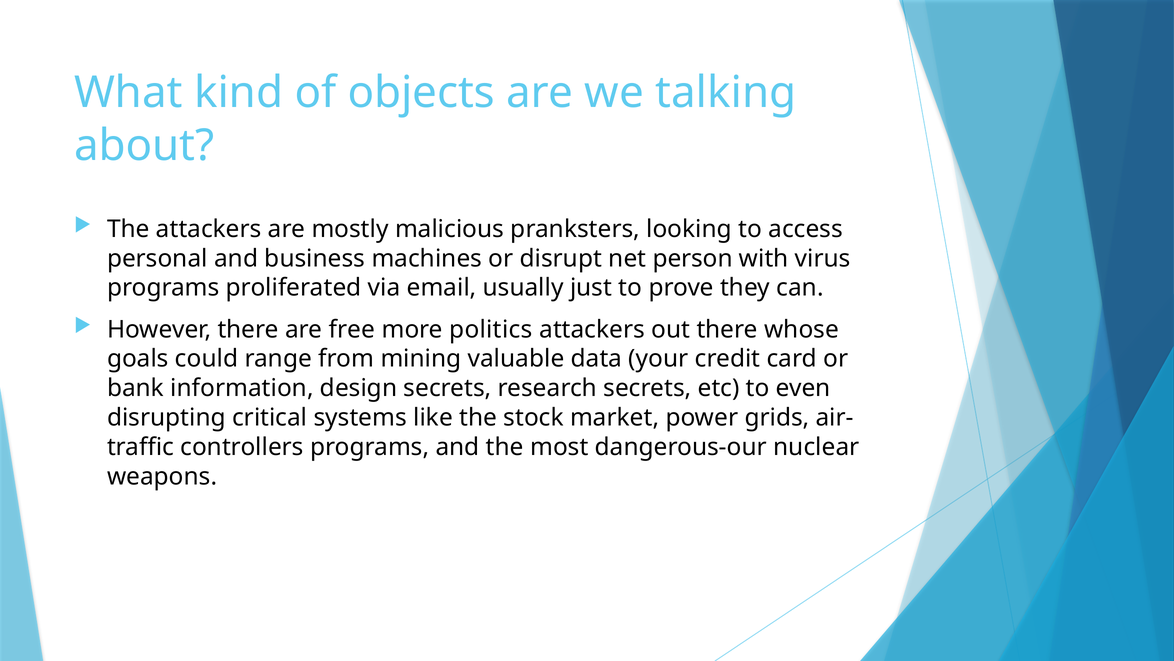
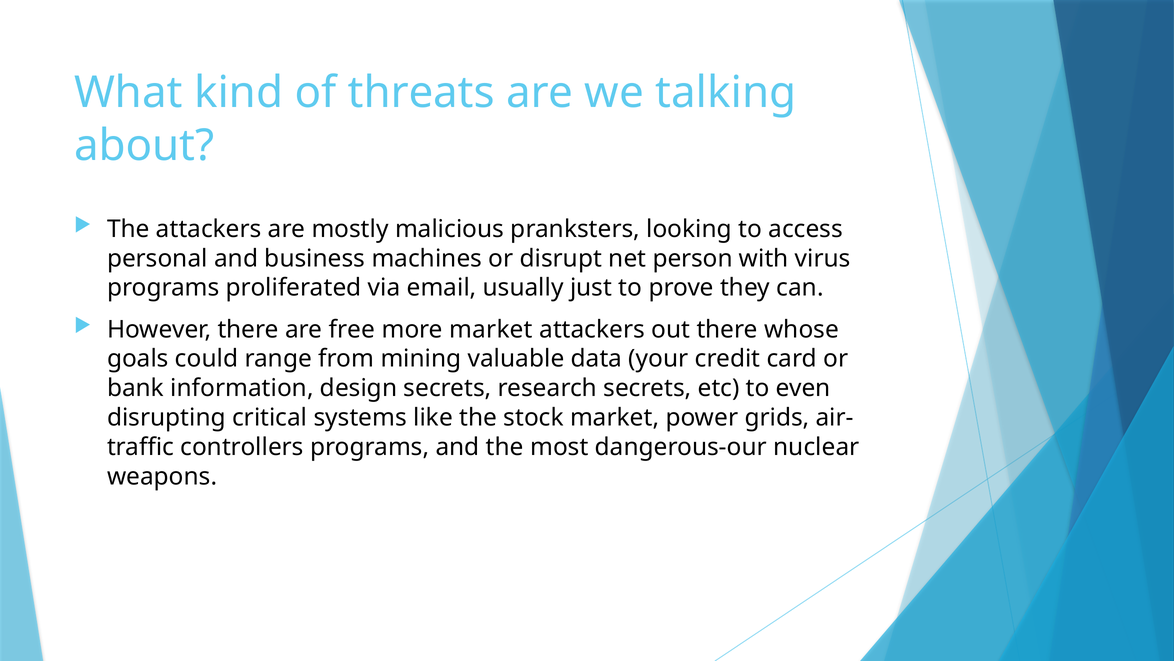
objects: objects -> threats (421, 93)
more politics: politics -> market (491, 329)
